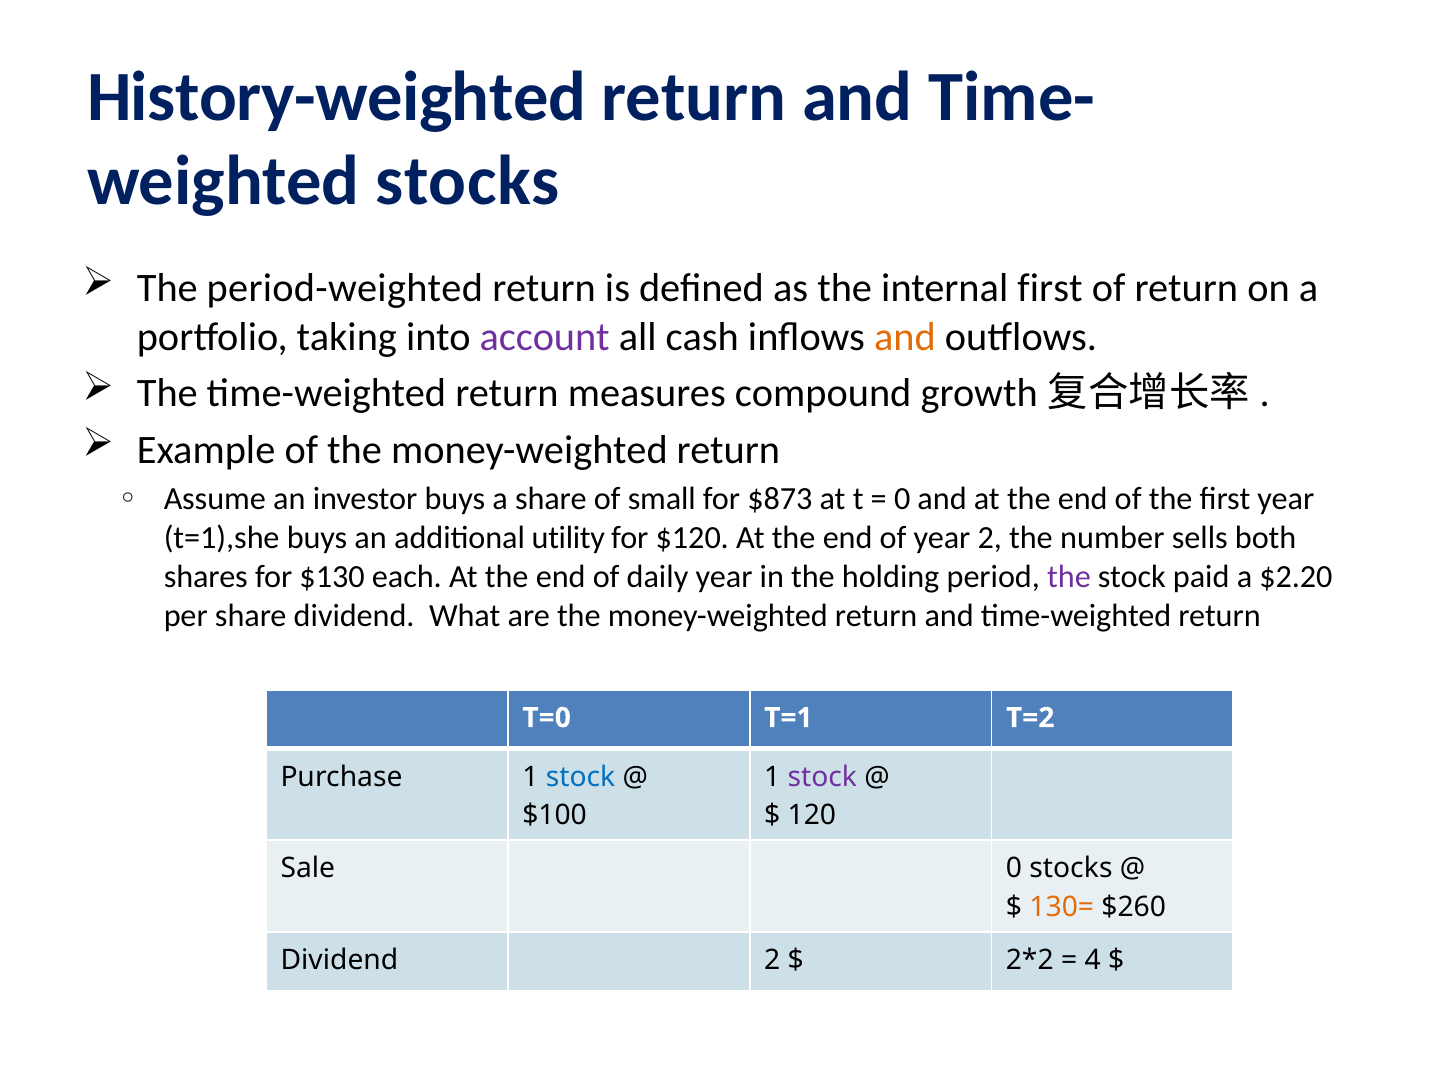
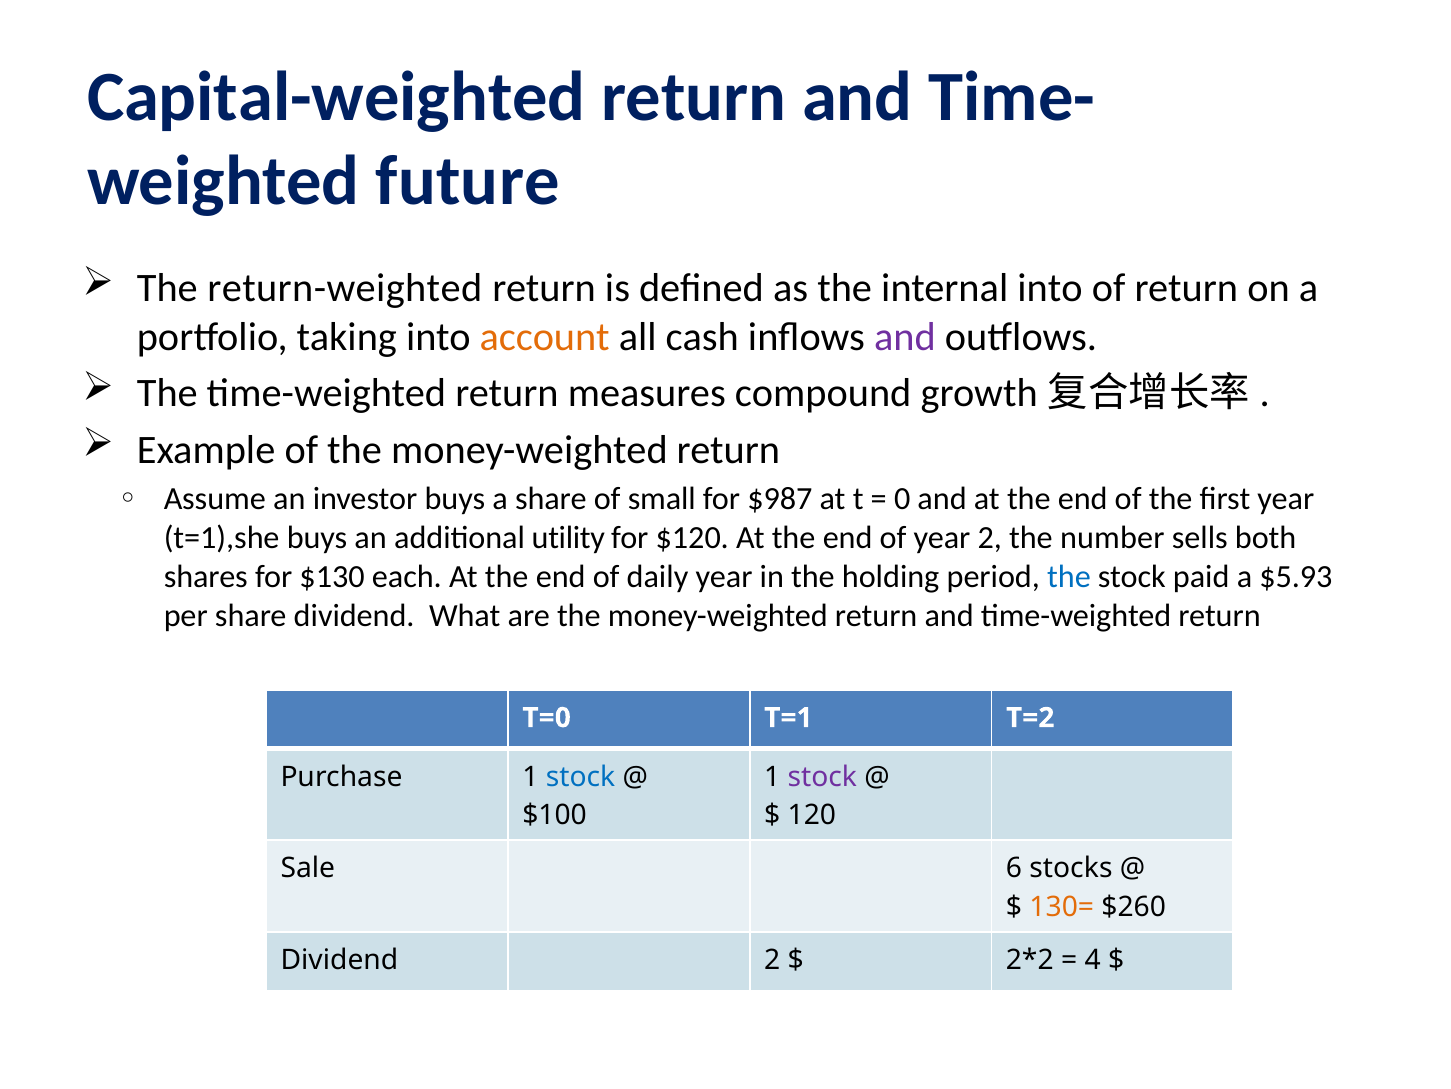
History-weighted: History-weighted -> Capital-weighted (336, 97)
stocks: stocks -> future (468, 182)
period-weighted: period-weighted -> return-weighted (345, 288)
internal first: first -> into (1050, 288)
account colour: purple -> orange (545, 337)
and colour: orange -> purple (905, 337)
$873: $873 -> $987 (780, 499)
the colour: purple -> blue (1069, 576)
$2.20: $2.20 -> $5.93 (1296, 576)
Sale 0: 0 -> 6 (1014, 868)
